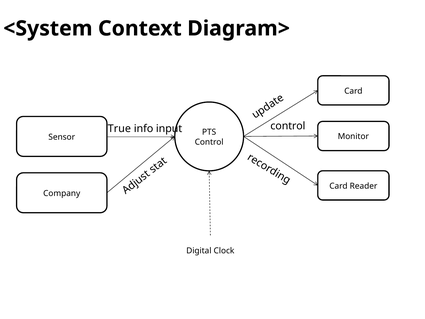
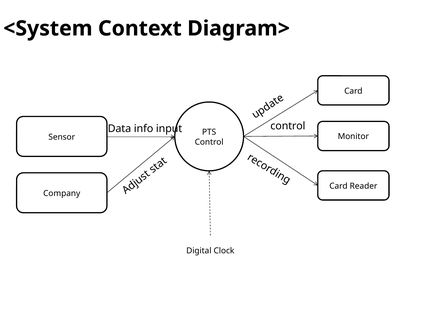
True: True -> Data (119, 129)
